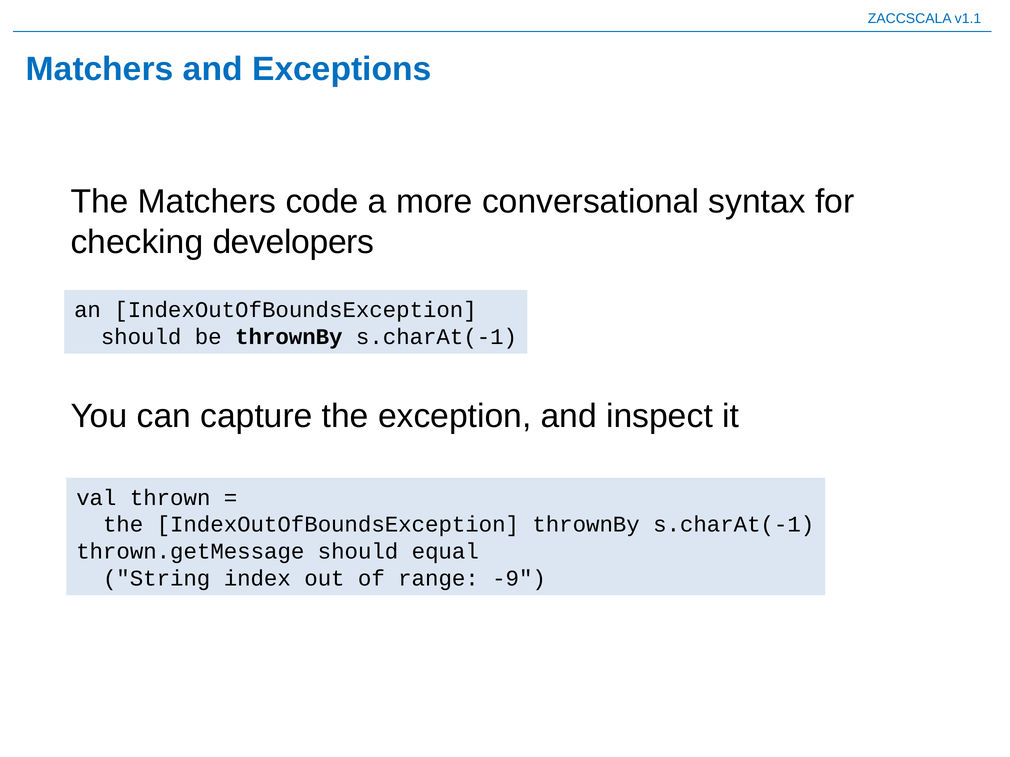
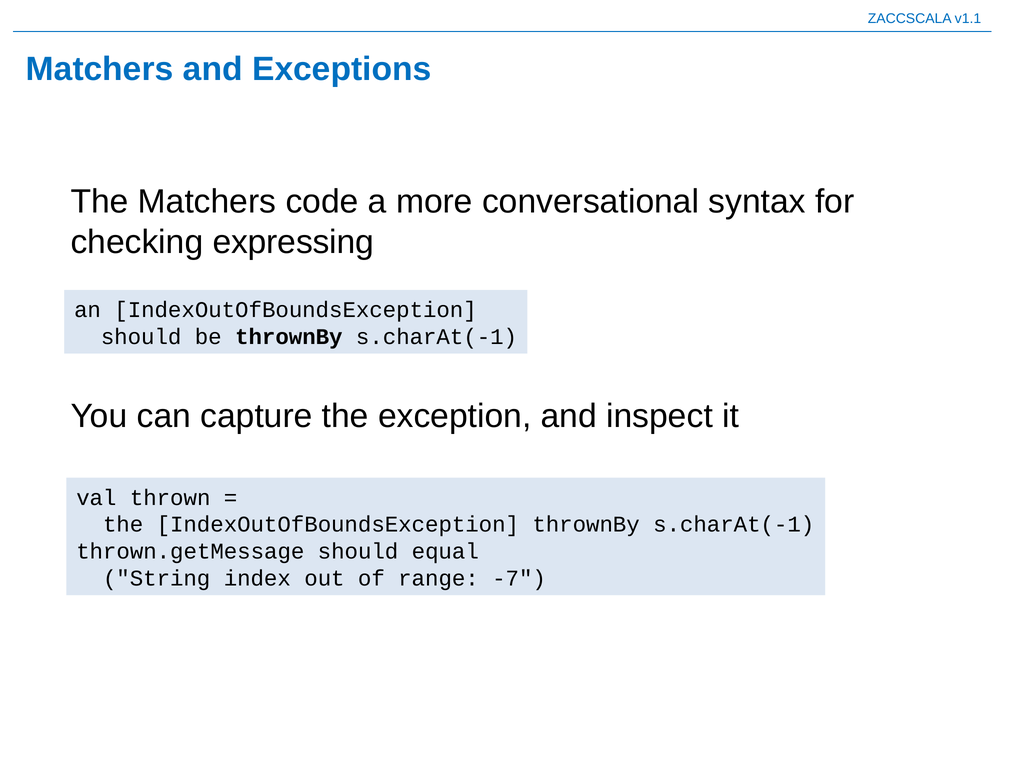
developers: developers -> expressing (293, 242)
-9: -9 -> -7 (519, 579)
